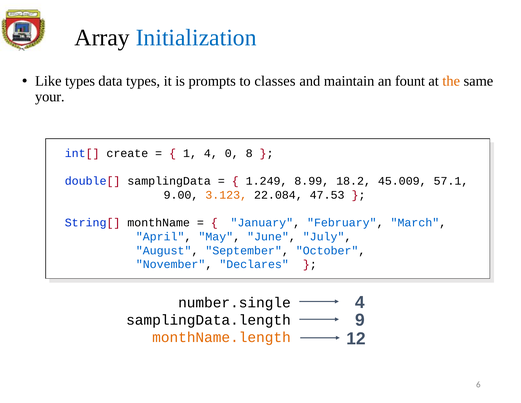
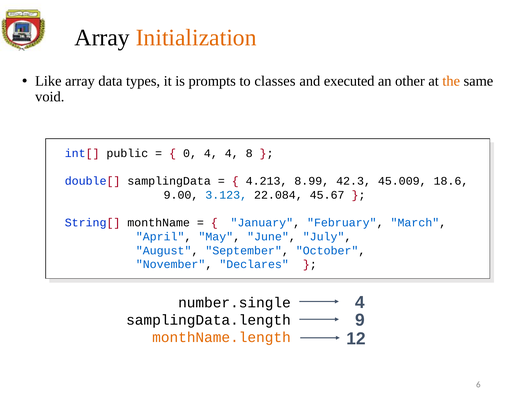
Initialization colour: blue -> orange (196, 38)
Like types: types -> array (80, 81)
maintain: maintain -> executed (349, 81)
fount: fount -> other (410, 81)
your: your -> void (50, 97)
create: create -> public (127, 153)
1: 1 -> 0 (190, 153)
4 0: 0 -> 4 (232, 153)
1.249: 1.249 -> 4.213 (267, 181)
18.2: 18.2 -> 42.3 (354, 181)
57.1: 57.1 -> 18.6 (451, 181)
3.123 colour: orange -> blue (226, 195)
47.53: 47.53 -> 45.67 (327, 195)
